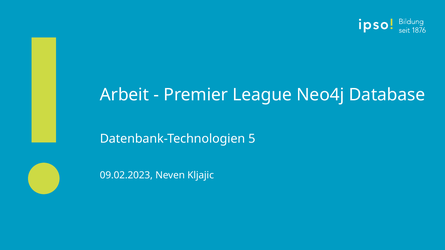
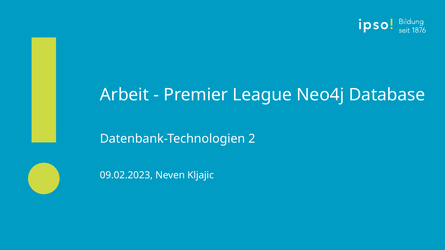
5: 5 -> 2 (252, 139)
